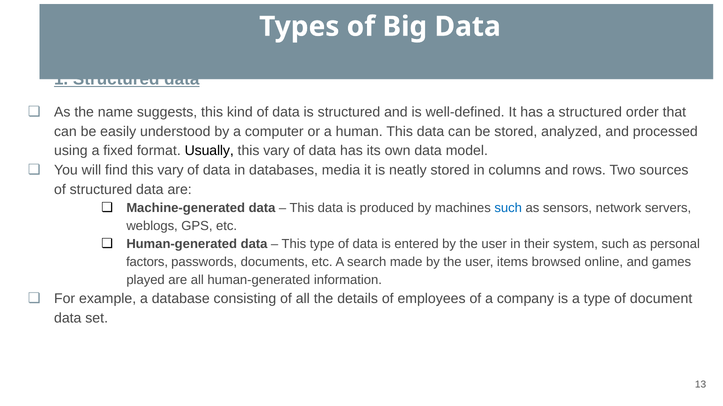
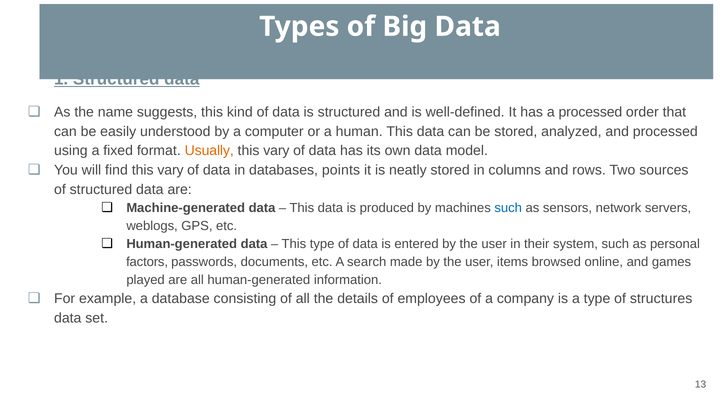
a structured: structured -> processed (590, 112)
Usually colour: black -> orange (209, 151)
media: media -> points (341, 170)
document: document -> structures (661, 299)
